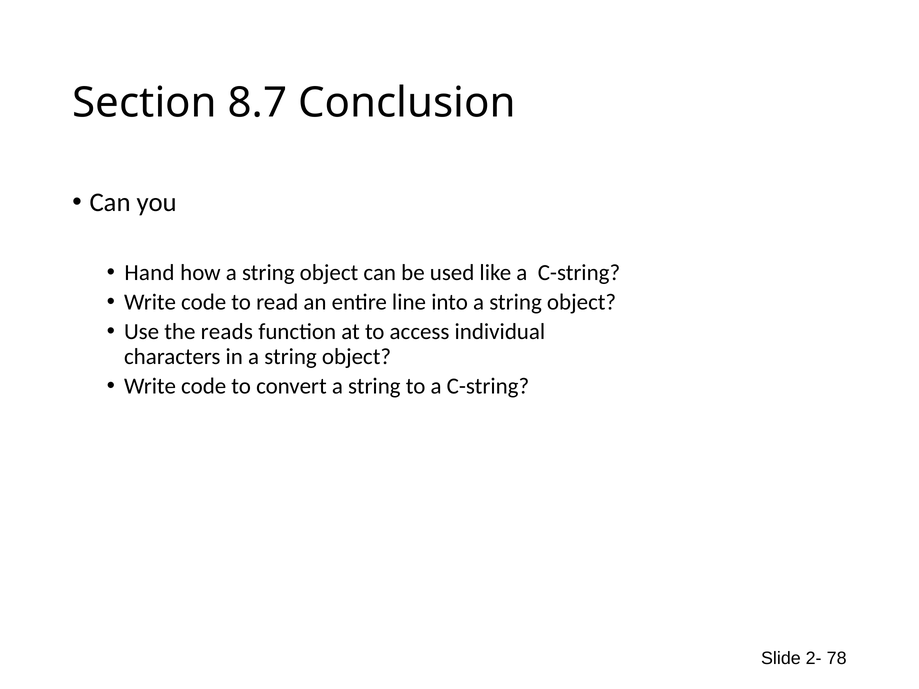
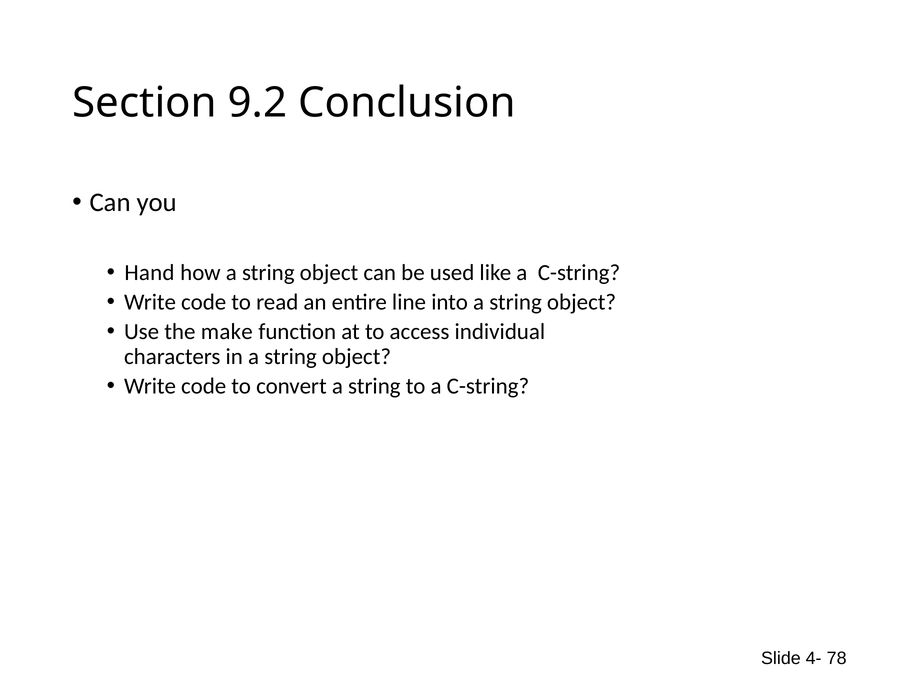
8.7: 8.7 -> 9.2 (258, 103)
reads: reads -> make (227, 332)
2-: 2- -> 4- (814, 658)
